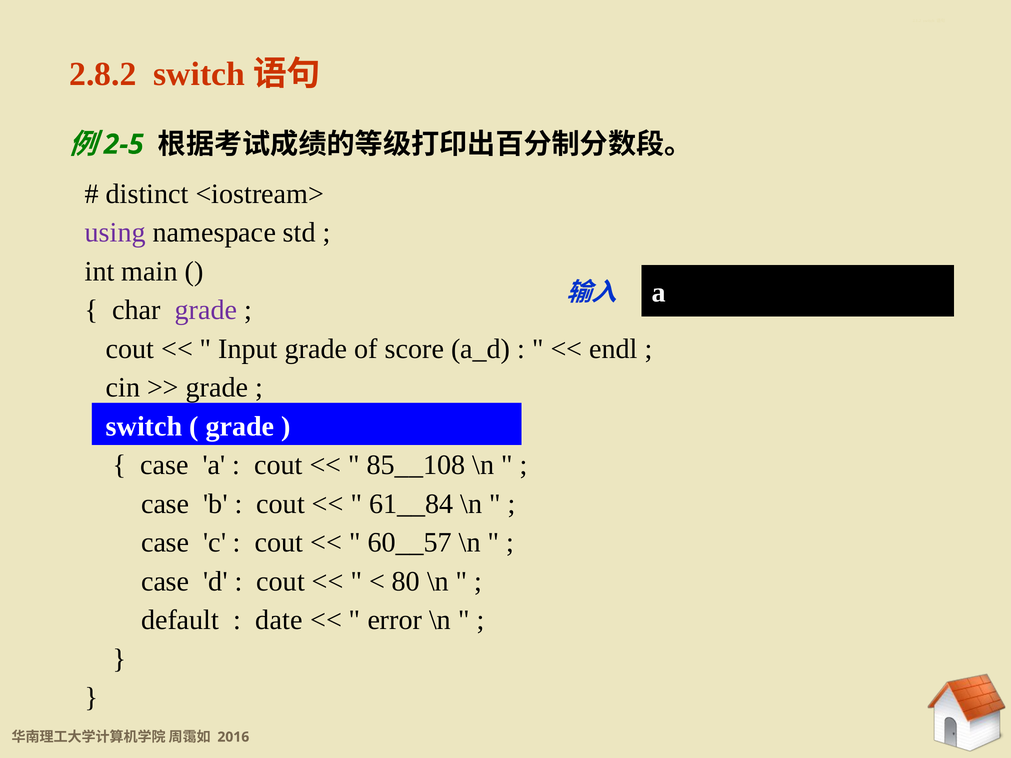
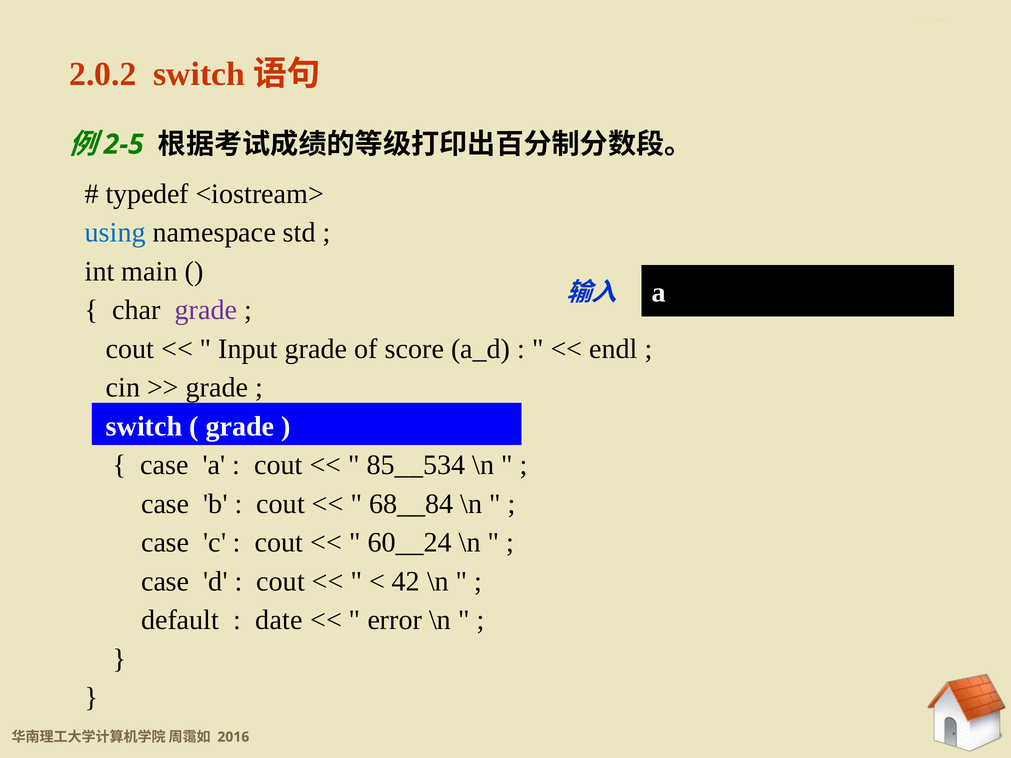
2.8.2: 2.8.2 -> 2.0.2 (103, 74)
distinct: distinct -> typedef (147, 194)
using colour: purple -> blue (115, 233)
85__108: 85__108 -> 85__534 (416, 465)
61__84: 61__84 -> 68__84 (411, 504)
60__57: 60__57 -> 60__24 (410, 543)
80: 80 -> 42 (406, 582)
